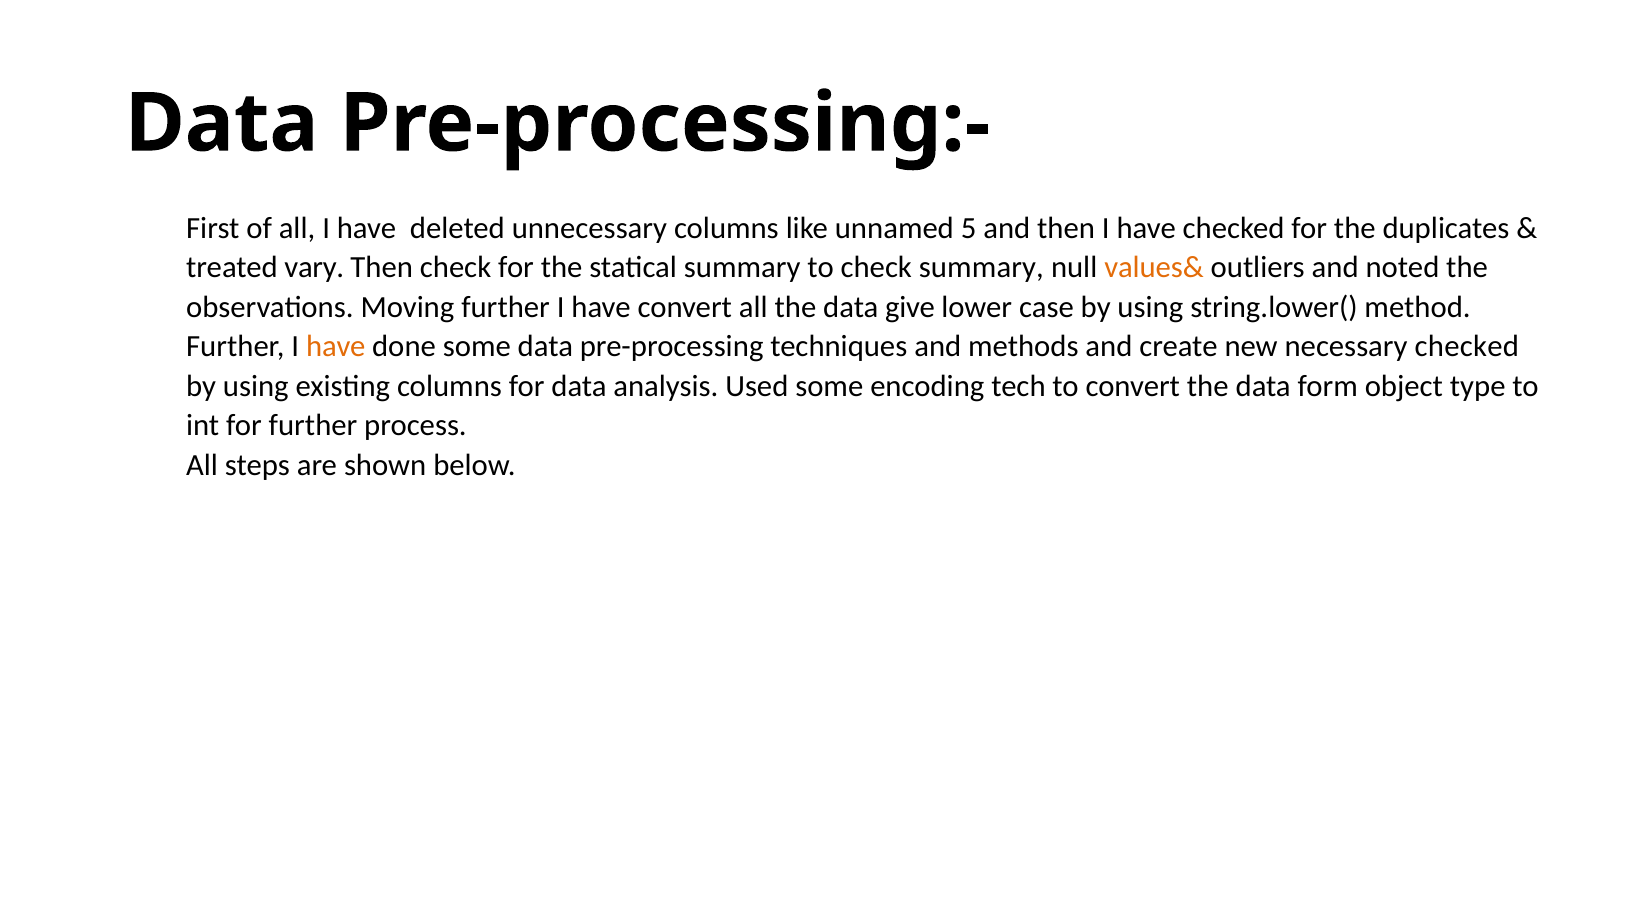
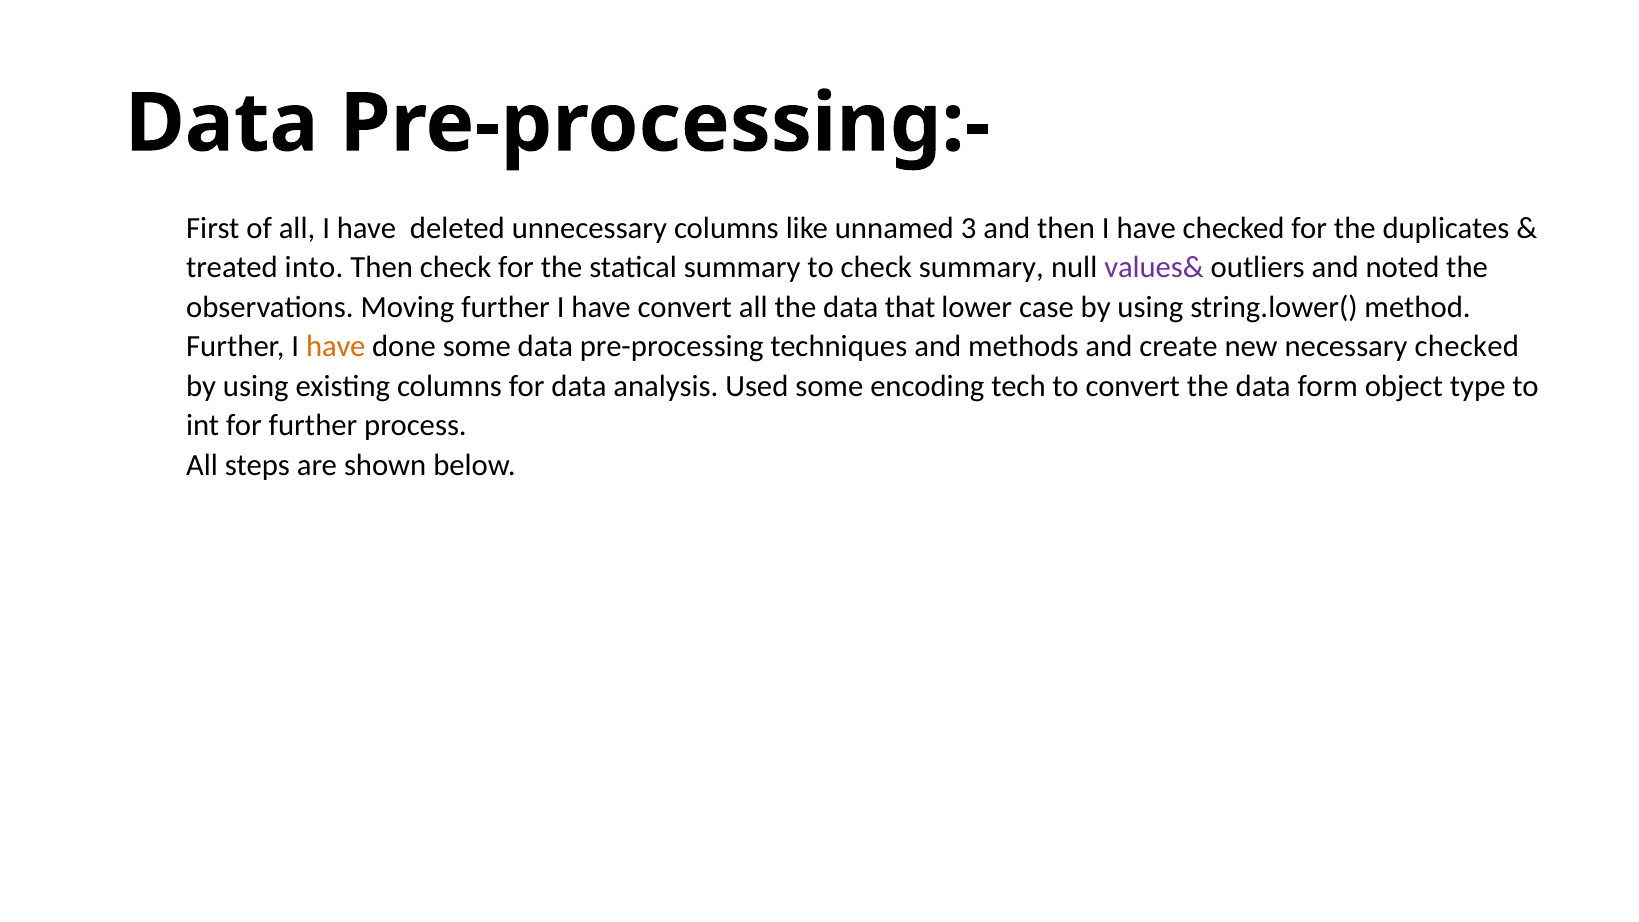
5: 5 -> 3 (969, 228)
vary: vary -> into (314, 268)
values& colour: orange -> purple (1154, 268)
give: give -> that (910, 307)
